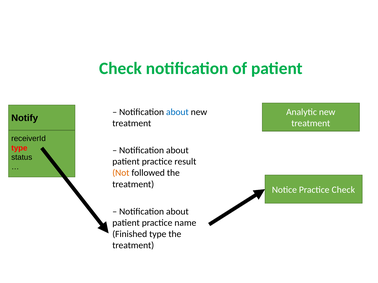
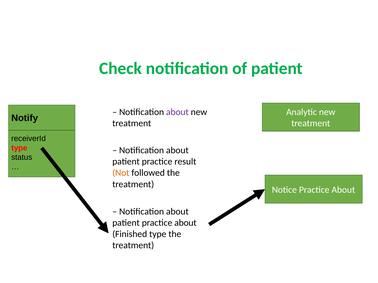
about colour: blue -> purple (177, 112)
Notice Practice Check: Check -> About (343, 190)
patient practice name: name -> about (185, 223)
